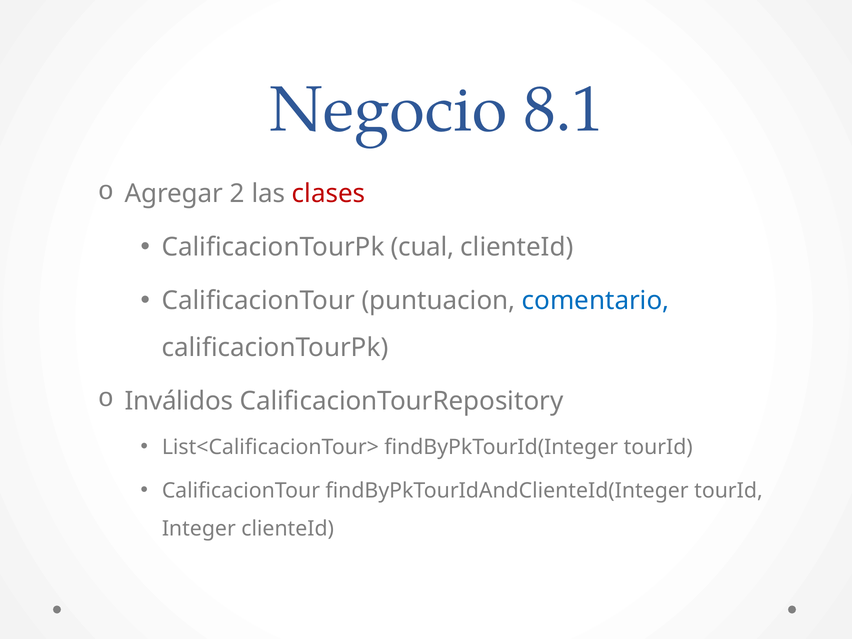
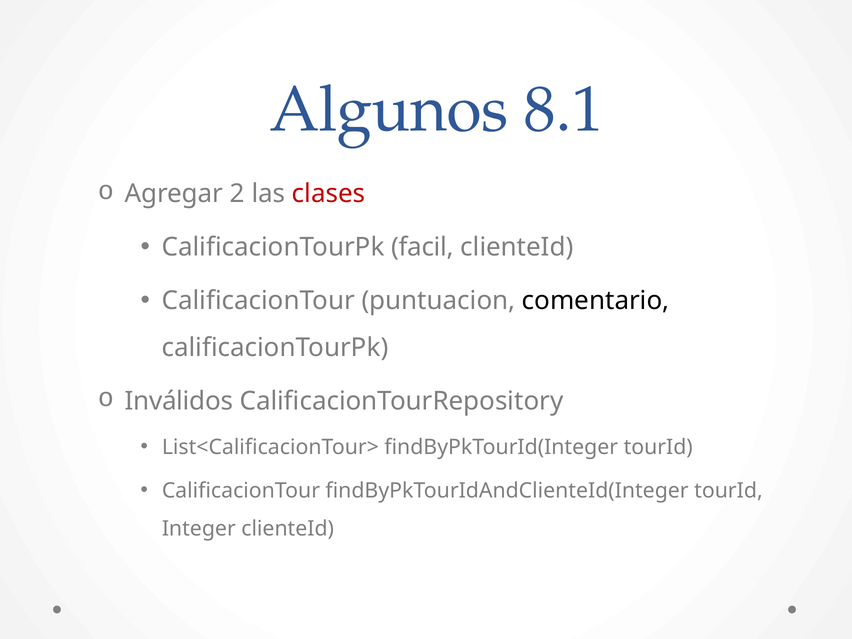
Negocio: Negocio -> Algunos (389, 110)
cual: cual -> facil (423, 247)
comentario colour: blue -> black (596, 301)
